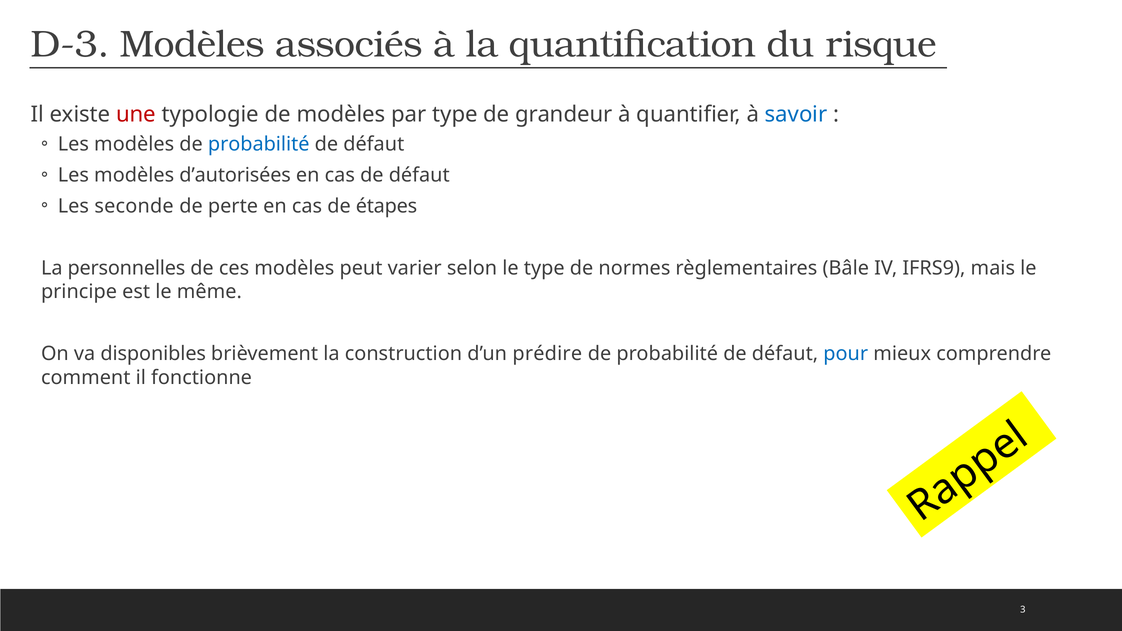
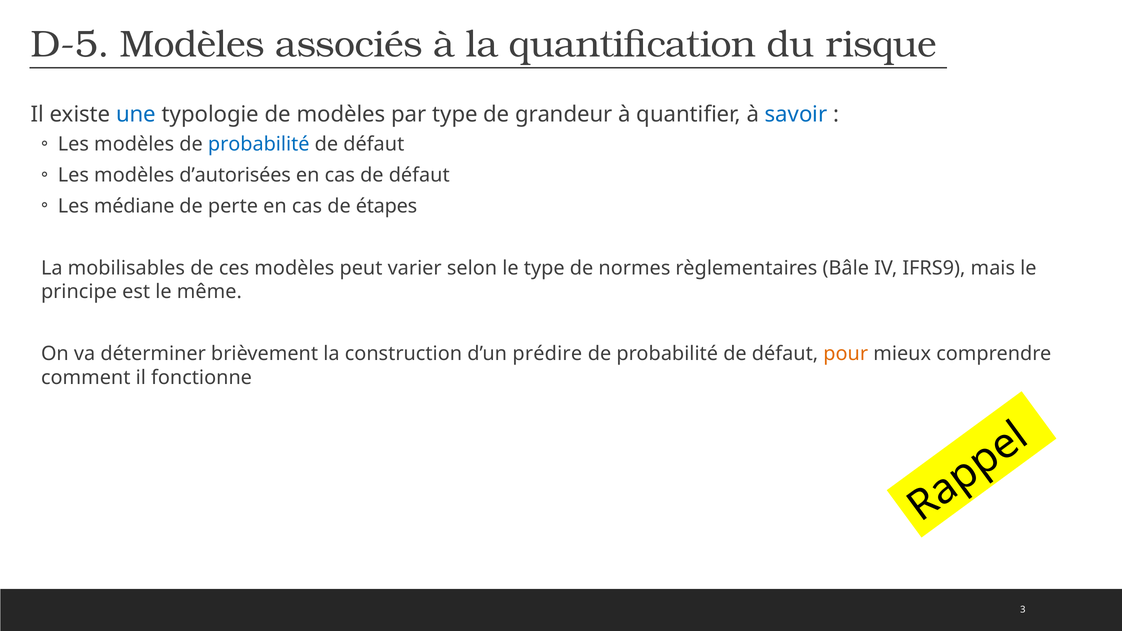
D-3: D-3 -> D-5 (70, 44)
une colour: red -> blue (136, 115)
seconde: seconde -> médiane (134, 206)
personnelles: personnelles -> mobilisables (126, 268)
disponibles: disponibles -> déterminer (153, 354)
pour colour: blue -> orange (846, 354)
